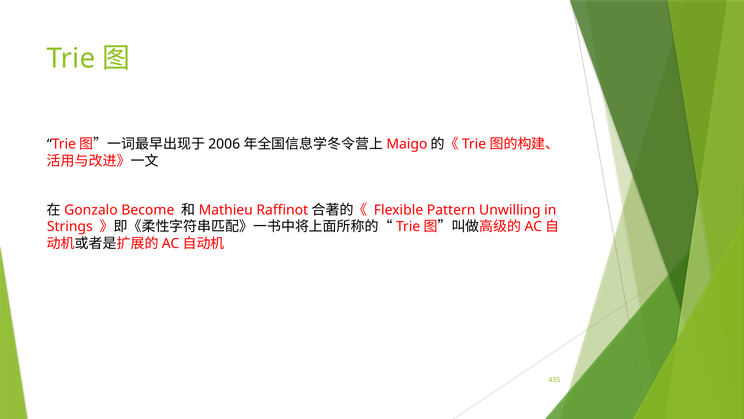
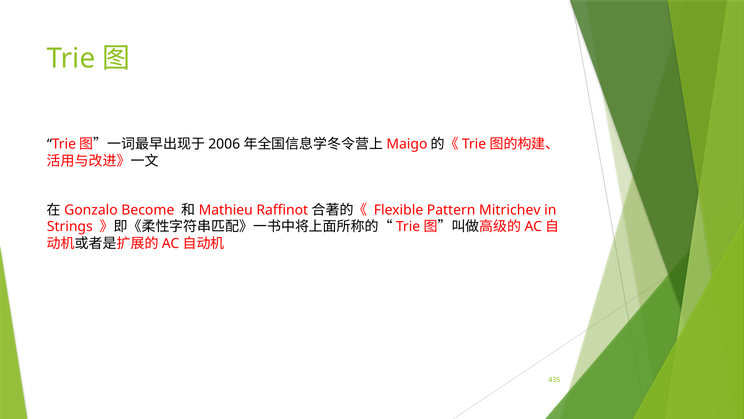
Unwilling: Unwilling -> Mitrichev (510, 210)
